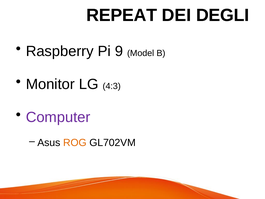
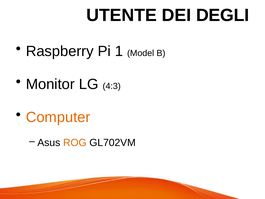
REPEAT: REPEAT -> UTENTE (122, 15)
9: 9 -> 1 (119, 51)
Computer colour: purple -> orange (58, 117)
